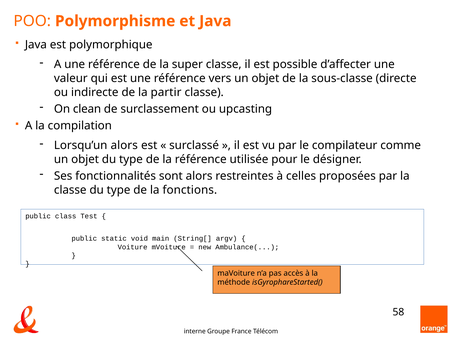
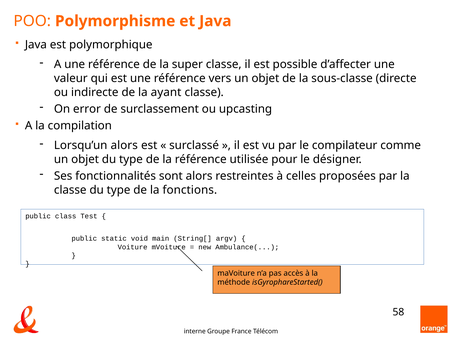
partir: partir -> ayant (166, 92)
clean: clean -> error (87, 109)
